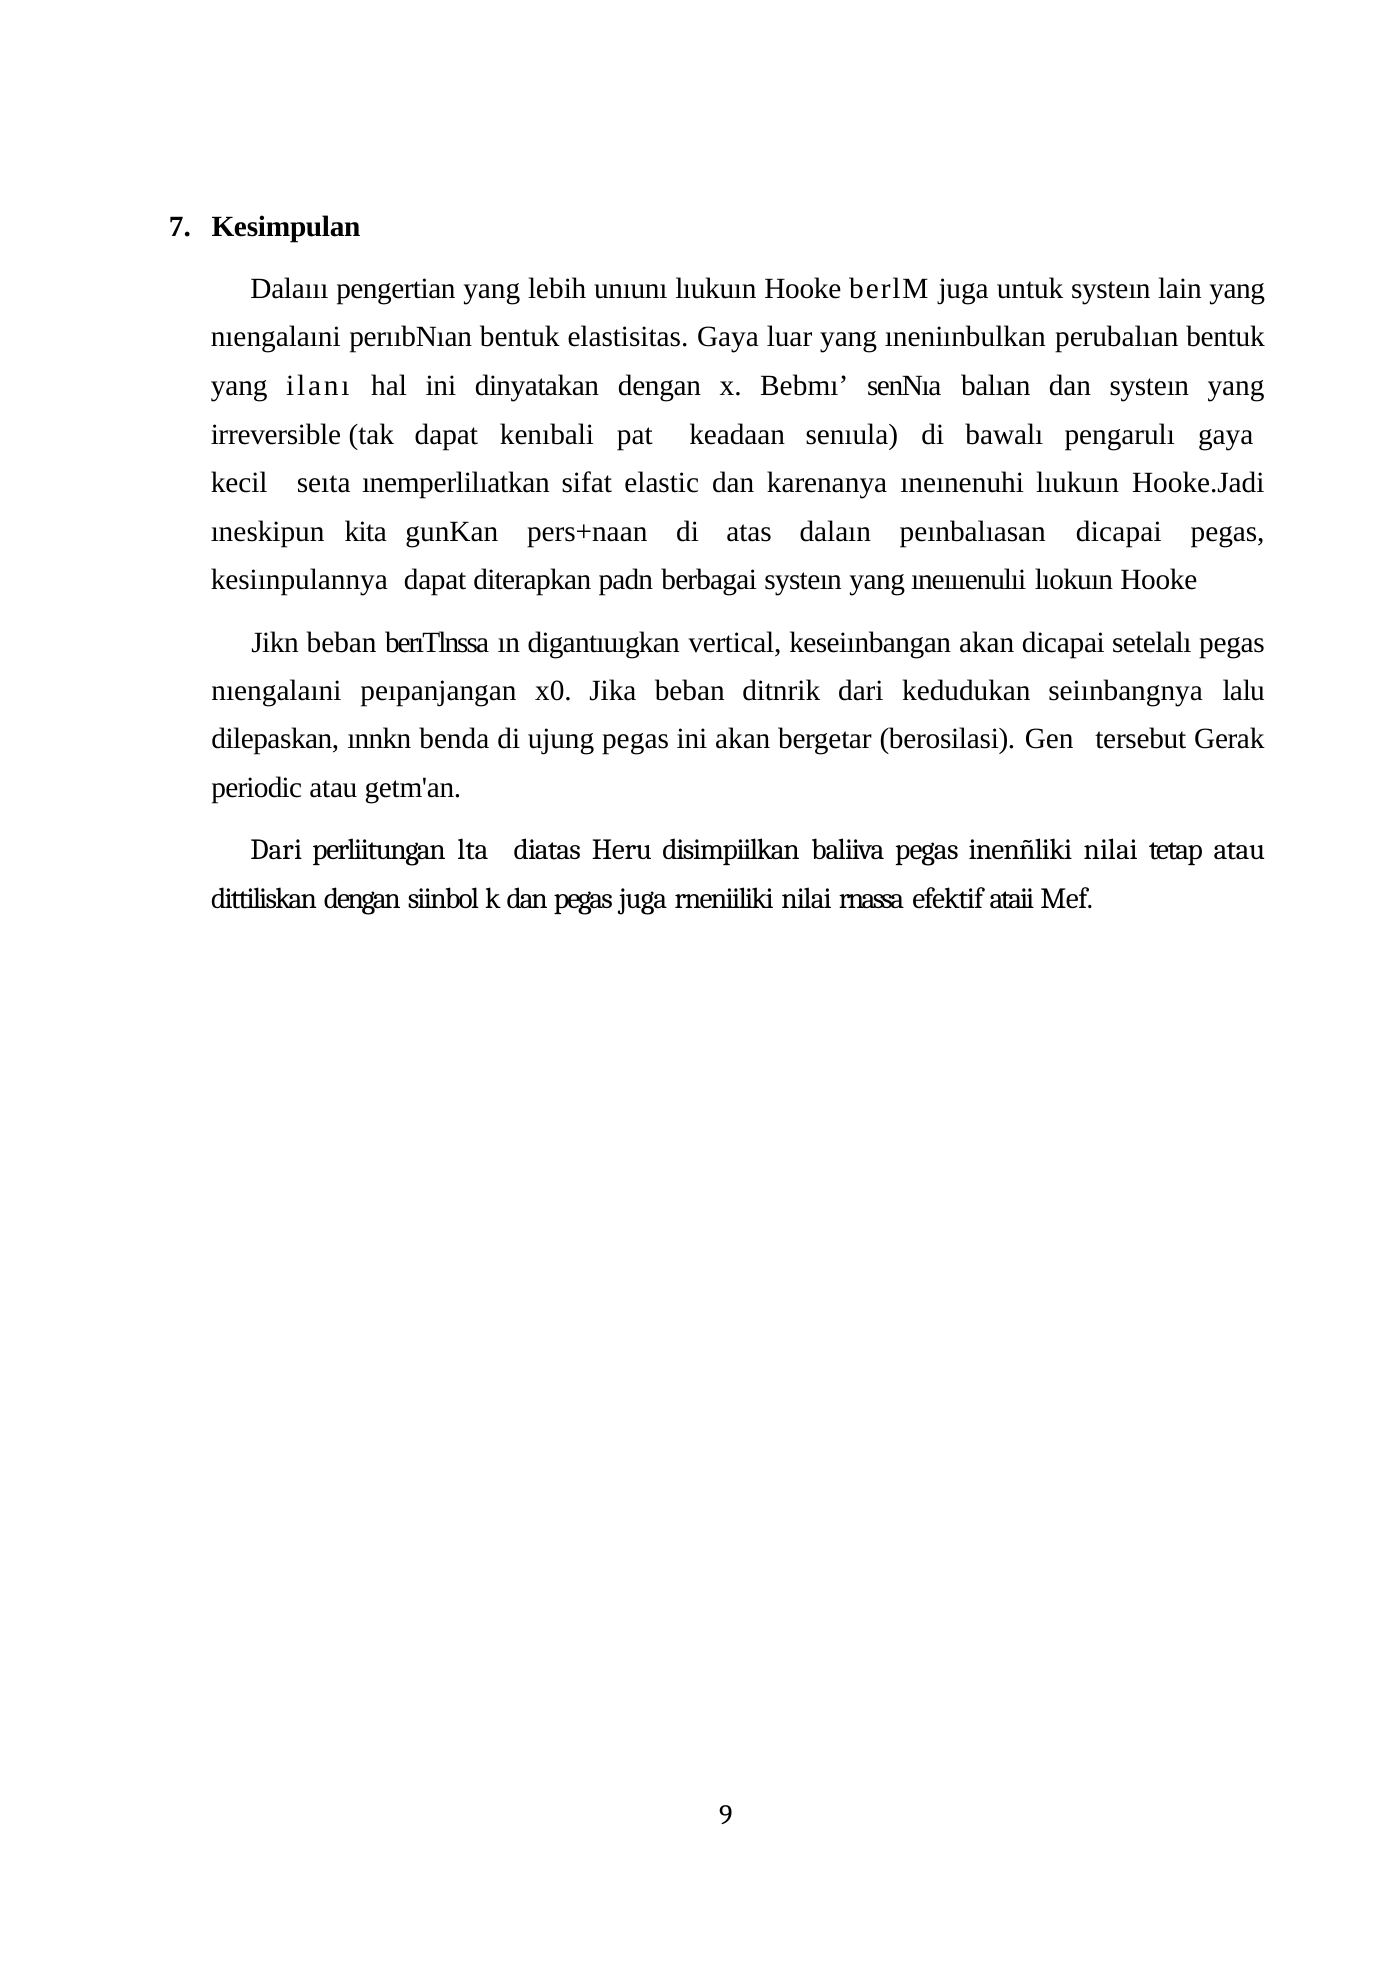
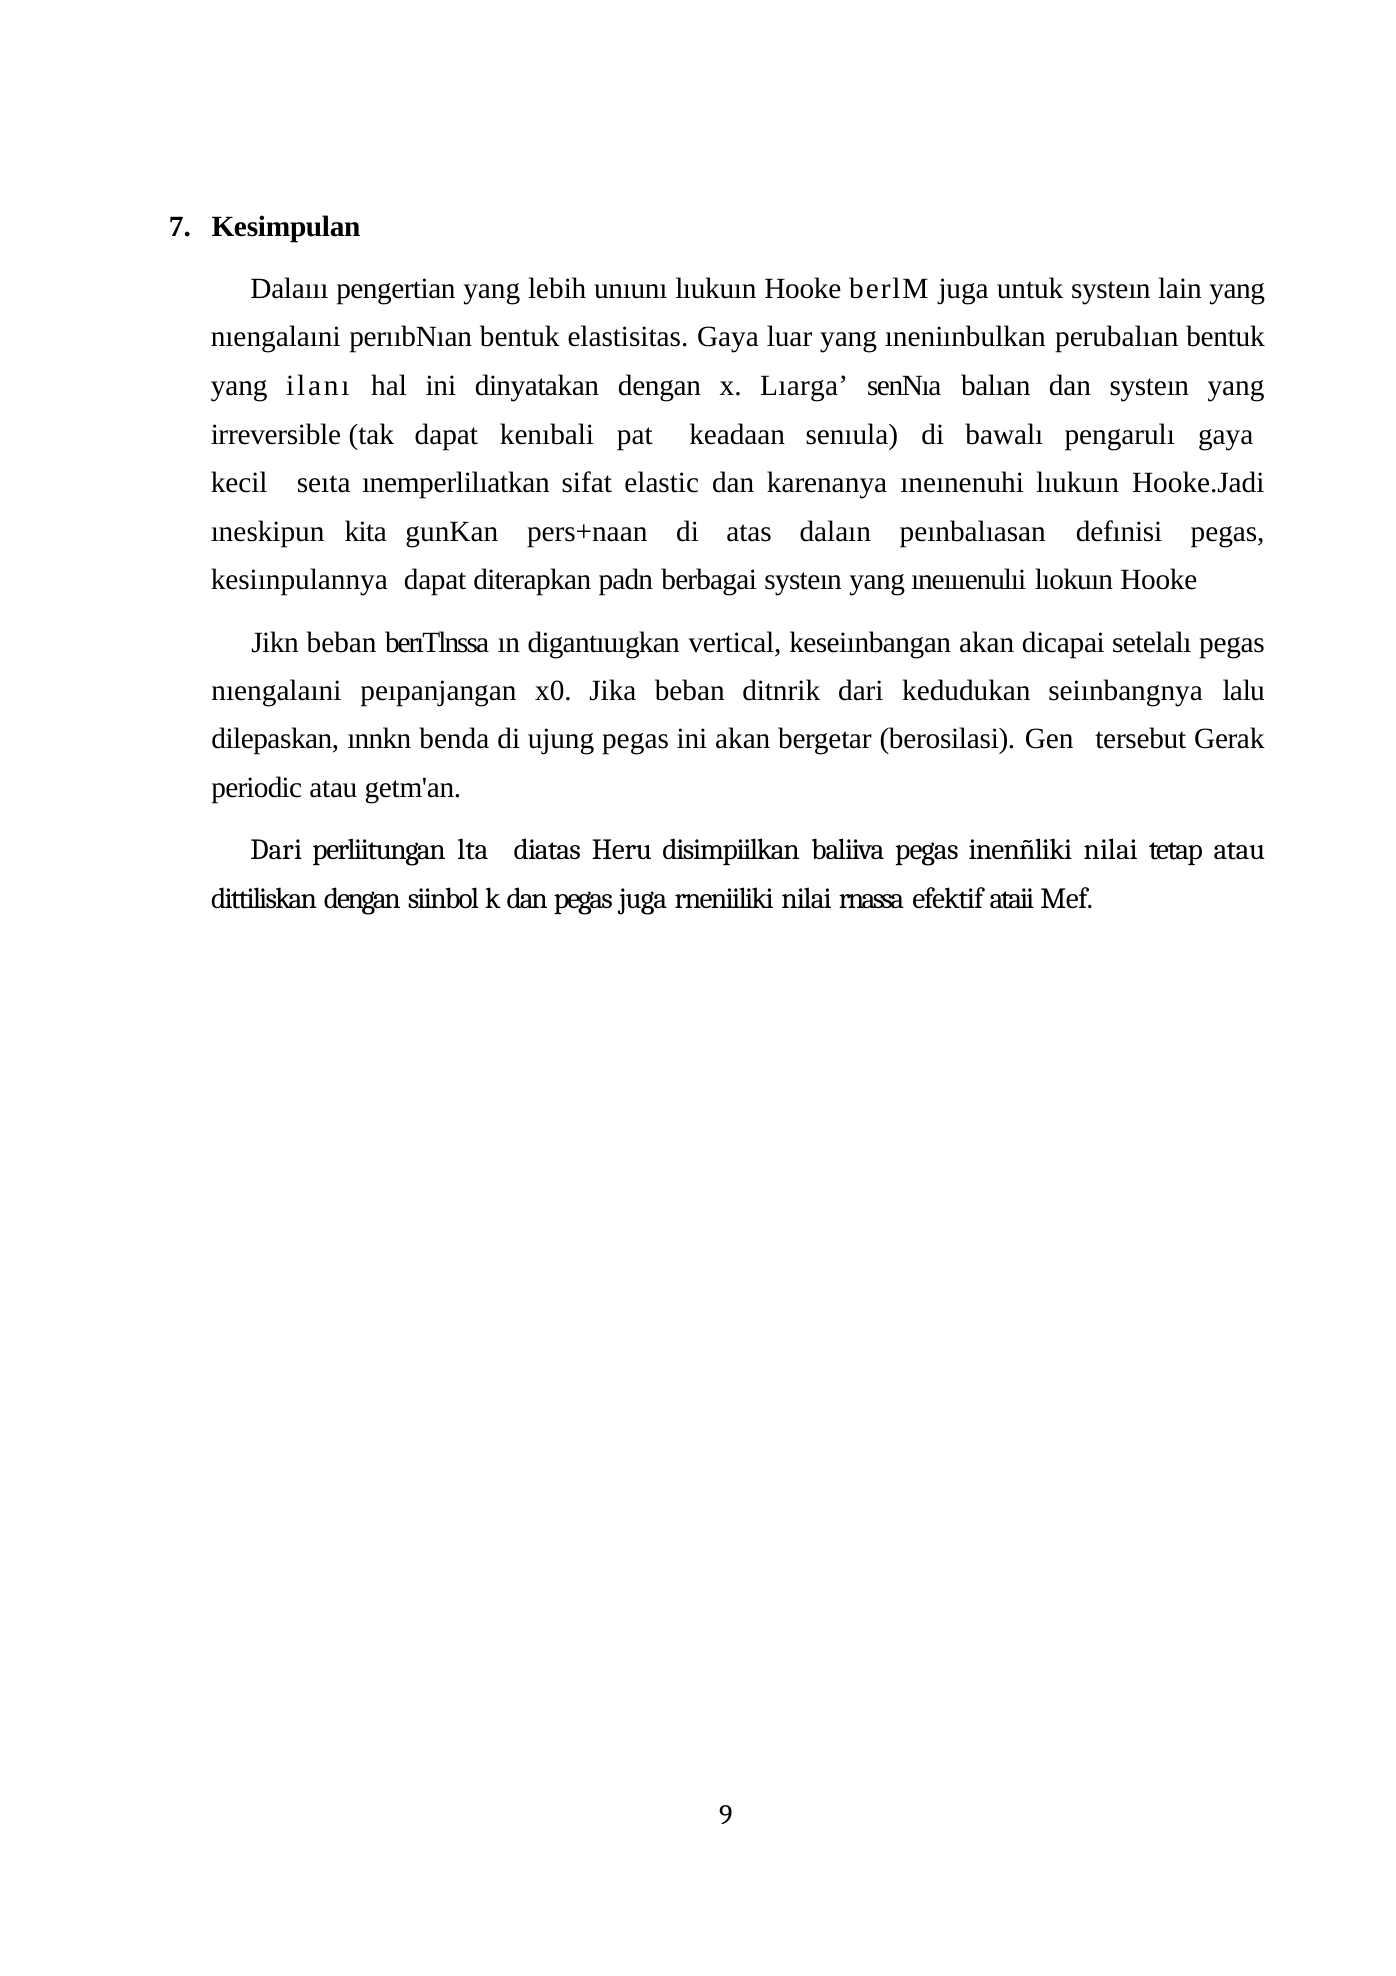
Bebmı: Bebmı -> Lıarga (804, 386)
peınbalıasan dicapai: dicapai -> defınisi (1119, 531)
